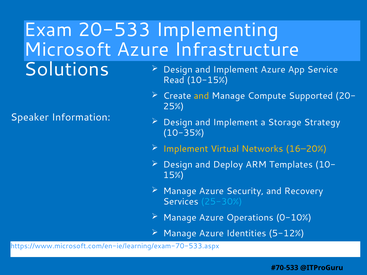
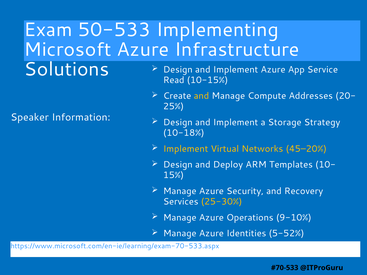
20-533: 20-533 -> 50-533 (114, 30)
Supported: Supported -> Addresses (311, 96)
10-35%: 10-35% -> 10-18% (184, 133)
16–20%: 16–20% -> 45–20% (306, 149)
25-30% colour: light blue -> yellow (222, 202)
0-10%: 0-10% -> 9-10% (294, 218)
5-12%: 5-12% -> 5-52% (286, 234)
